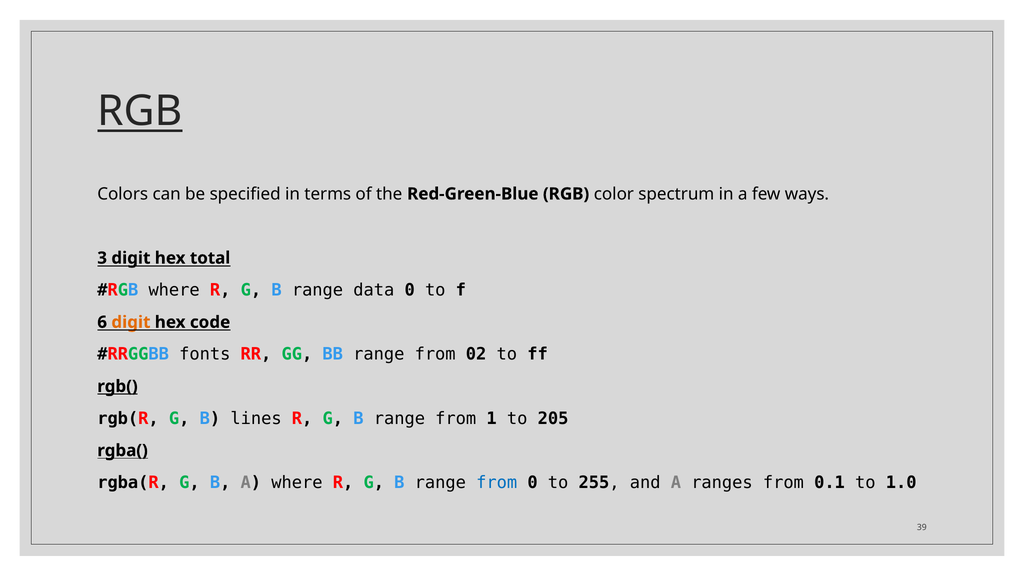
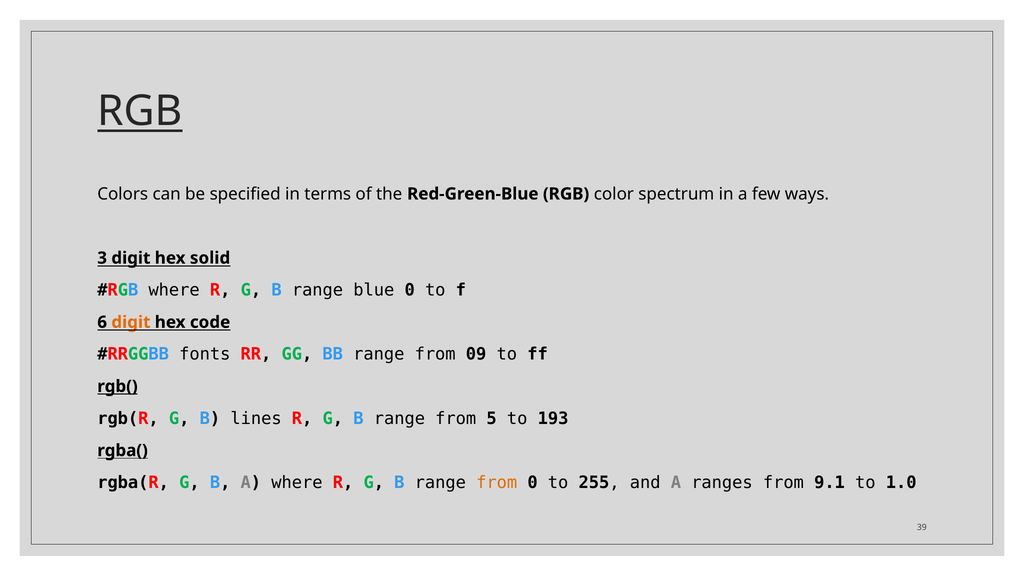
total: total -> solid (210, 258)
data: data -> blue (374, 290)
02: 02 -> 09 (476, 354)
1: 1 -> 5 (492, 418)
205: 205 -> 193 (553, 418)
from colour: blue -> orange (497, 483)
0.1: 0.1 -> 9.1 (830, 483)
